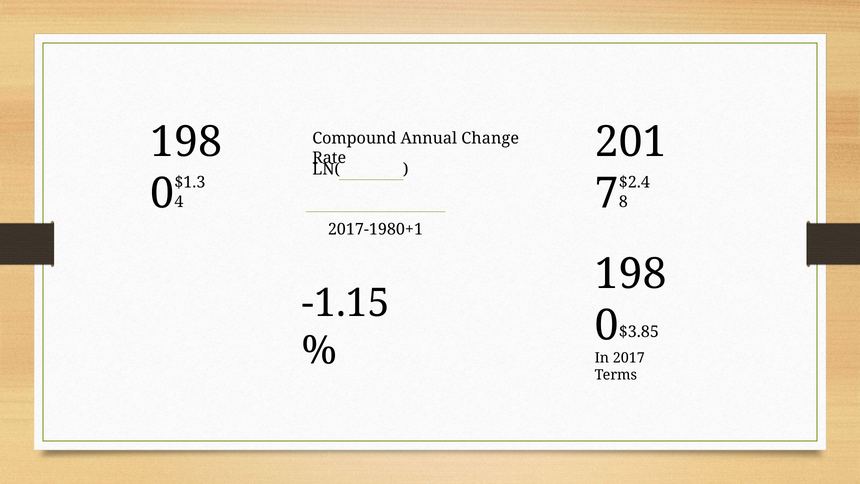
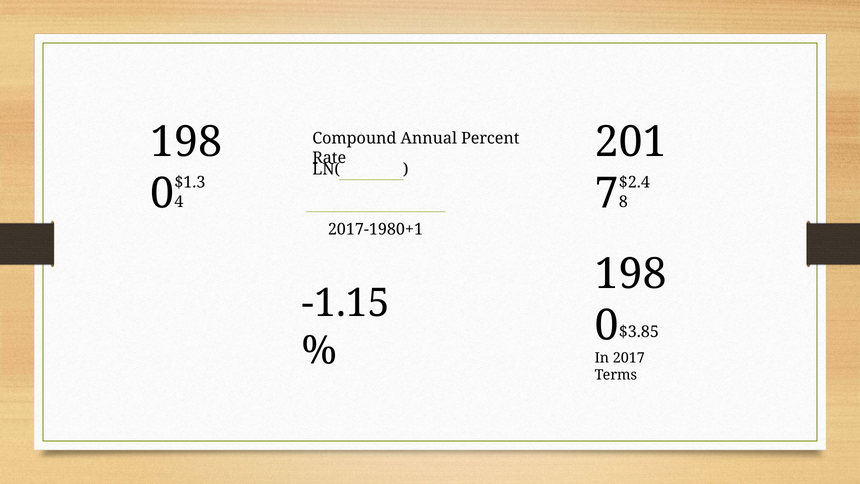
Change: Change -> Percent (490, 139)
